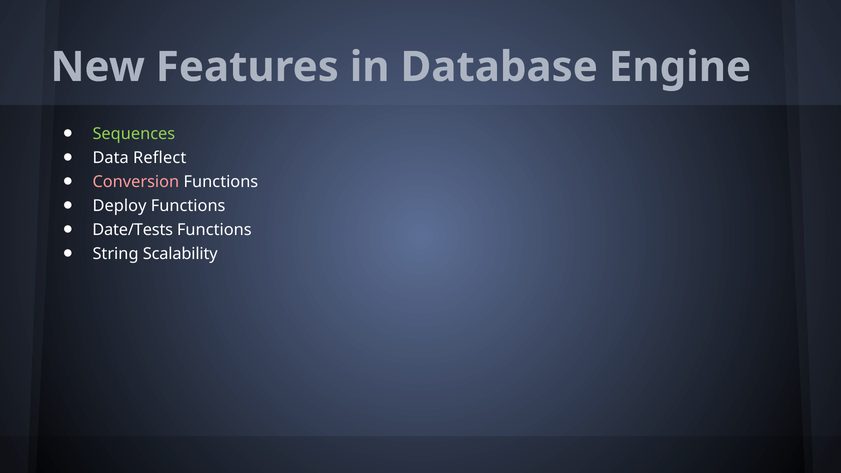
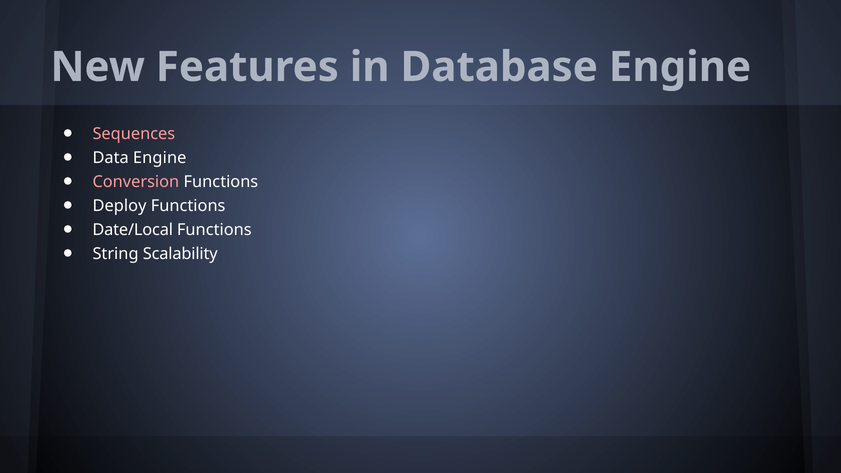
Sequences colour: light green -> pink (134, 134)
Data Reflect: Reflect -> Engine (160, 158)
Date/Tests: Date/Tests -> Date/Local (133, 230)
